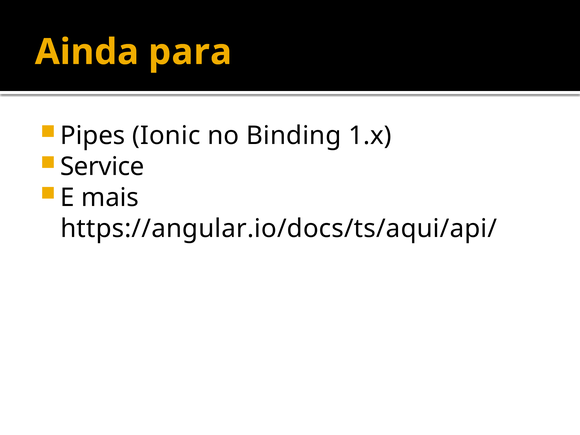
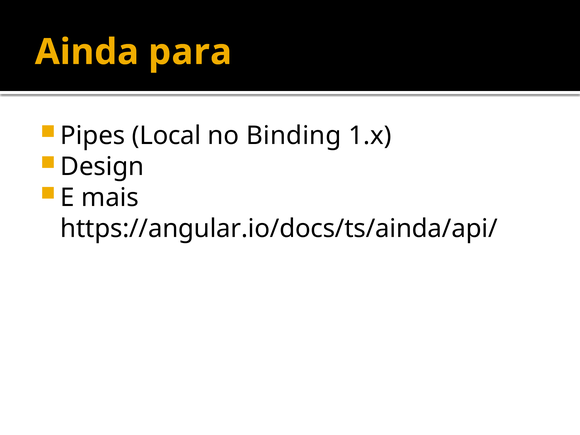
Ionic: Ionic -> Local (167, 136)
Service: Service -> Design (102, 167)
https://angular.io/docs/ts/aqui/api/: https://angular.io/docs/ts/aqui/api/ -> https://angular.io/docs/ts/ainda/api/ (279, 228)
